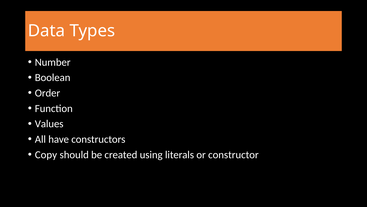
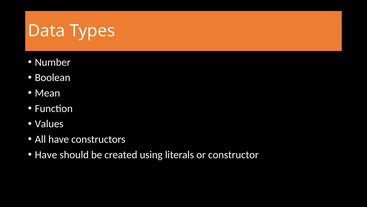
Order: Order -> Mean (48, 93)
Copy: Copy -> Have (46, 154)
